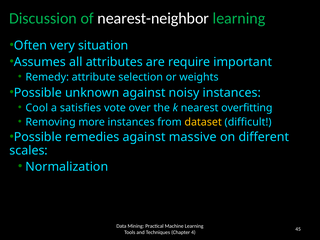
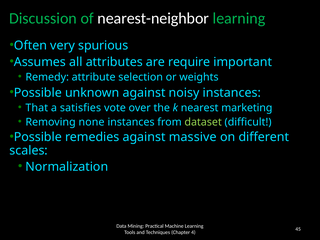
situation: situation -> spurious (103, 45)
Cool: Cool -> That (37, 108)
overfitting: overfitting -> marketing (247, 108)
more: more -> none (92, 122)
dataset colour: yellow -> light green (203, 122)
